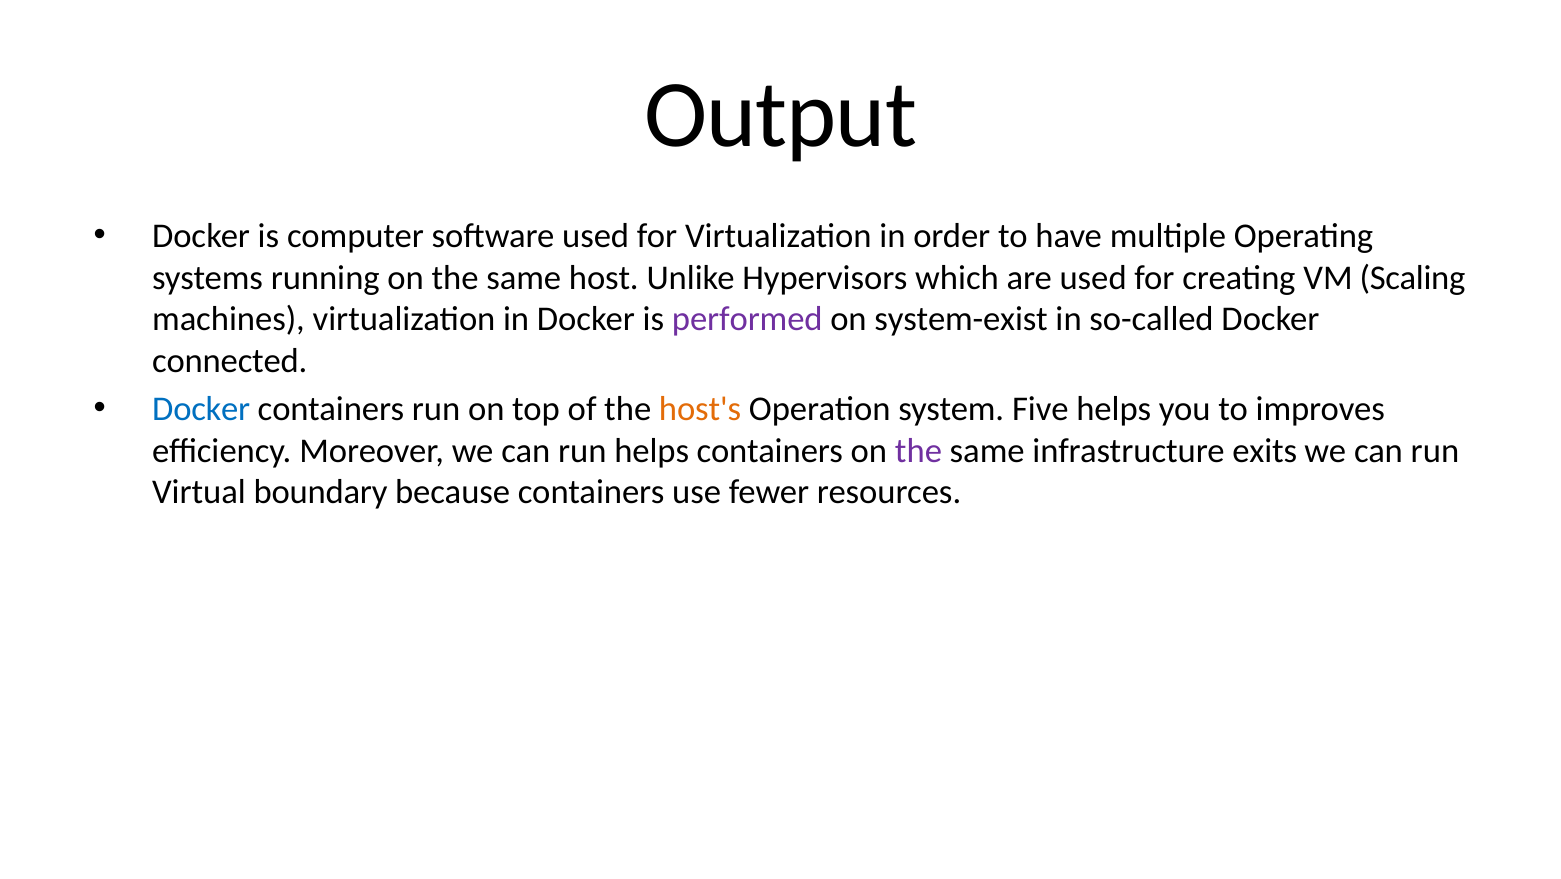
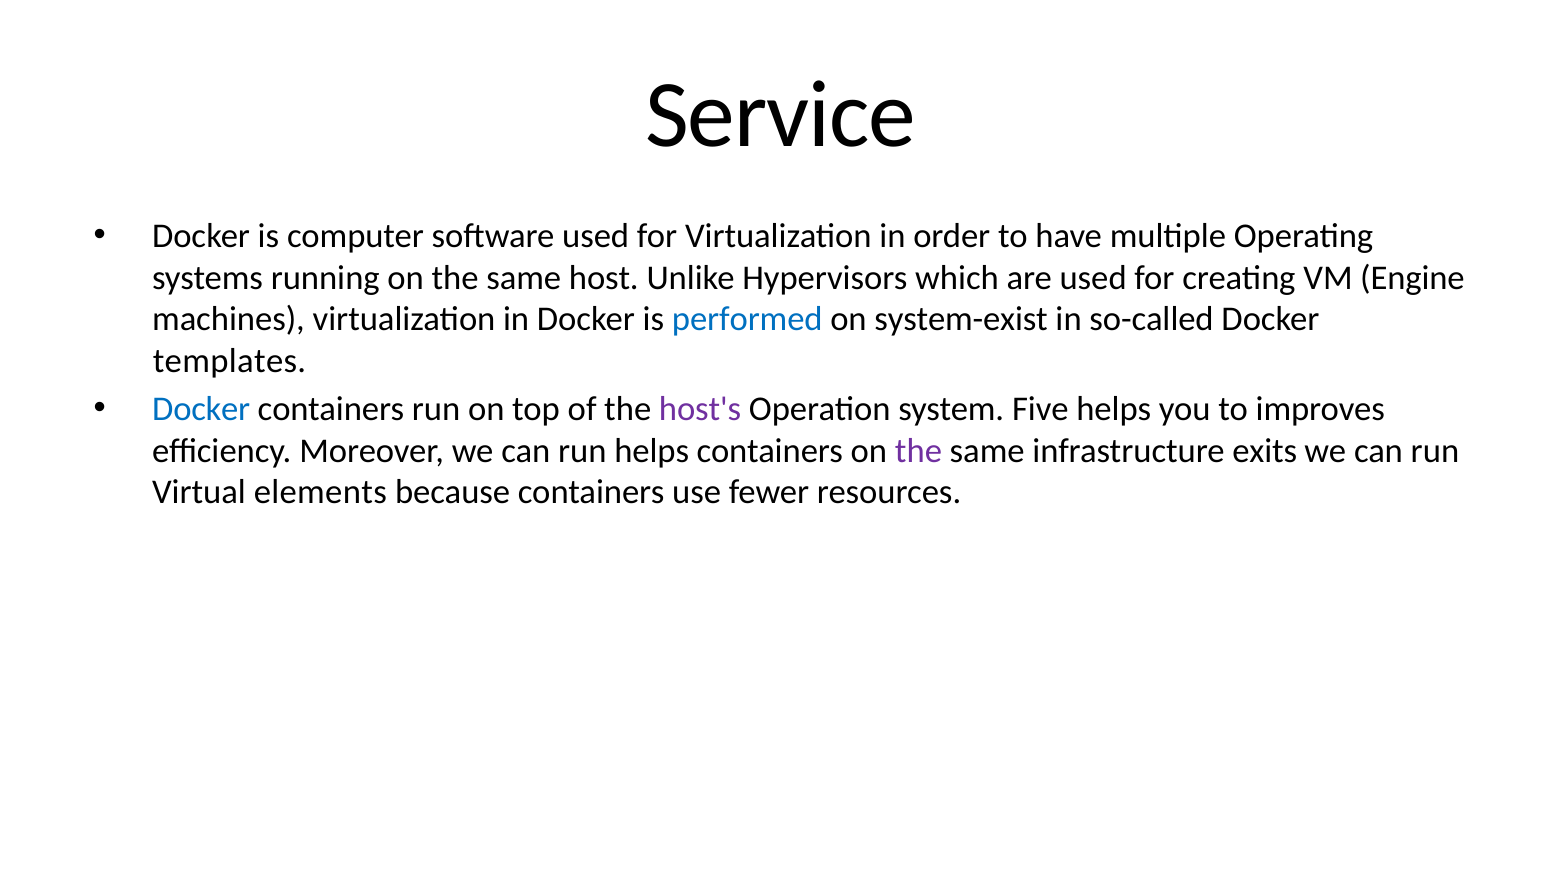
Output: Output -> Service (781, 115)
Scaling: Scaling -> Engine (1412, 278)
performed colour: purple -> blue (747, 319)
connected: connected -> templates (230, 361)
host's colour: orange -> purple (700, 409)
boundary: boundary -> elements (320, 492)
